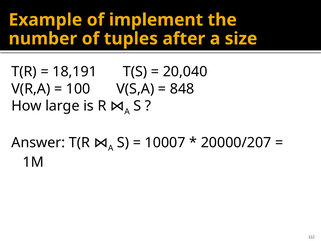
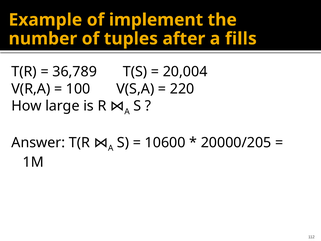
size: size -> fills (241, 39)
18,191: 18,191 -> 36,789 (75, 72)
20,040: 20,040 -> 20,004 (185, 72)
848: 848 -> 220 (182, 89)
10007: 10007 -> 10600 (165, 142)
20000/207: 20000/207 -> 20000/205 (236, 142)
